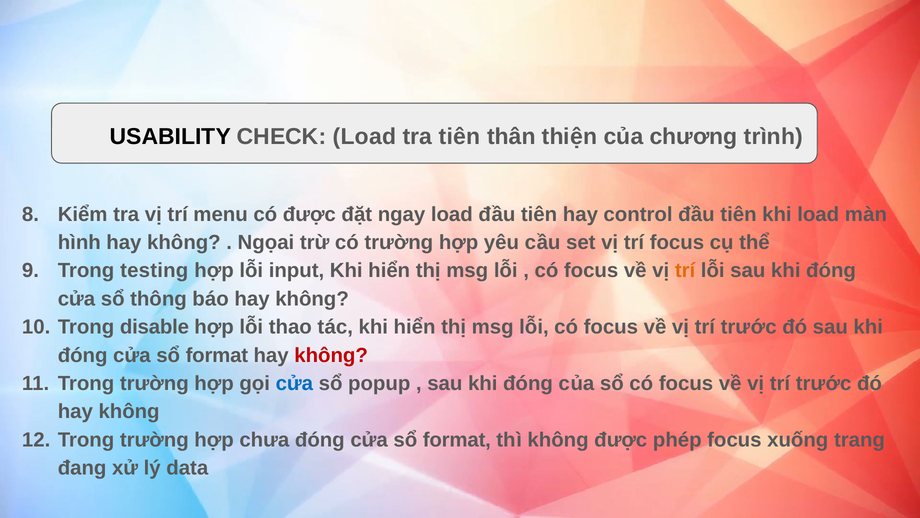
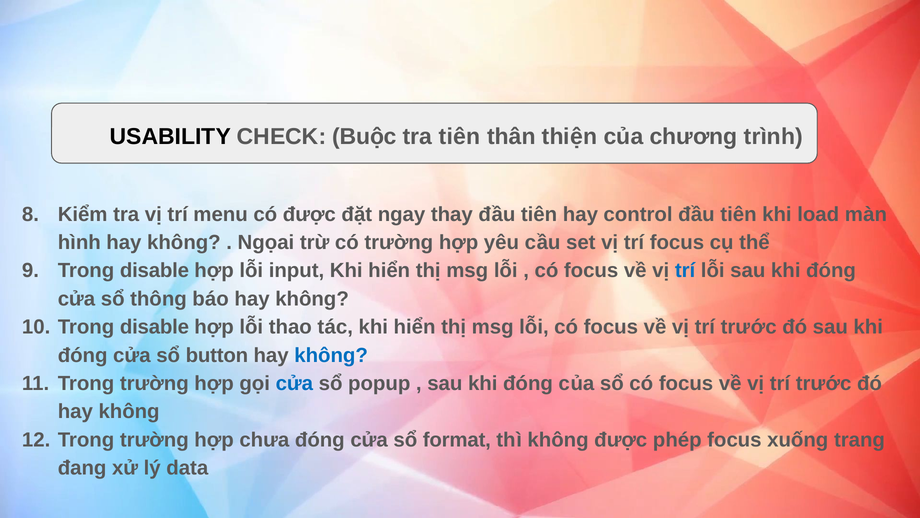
CHECK Load: Load -> Buộc (365, 137)
ngay load: load -> thay (452, 214)
testing: testing -> disable (154, 270)
trí colour: orange -> blue (685, 270)
format: format -> button (217, 355)
không colour: red -> blue (331, 355)
